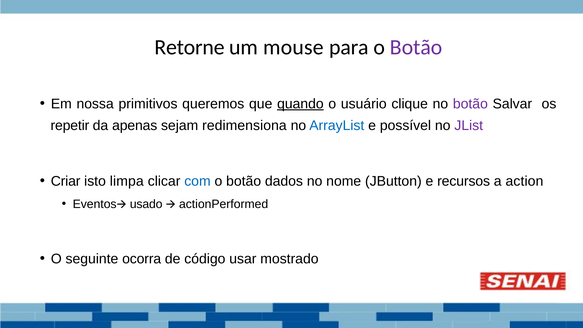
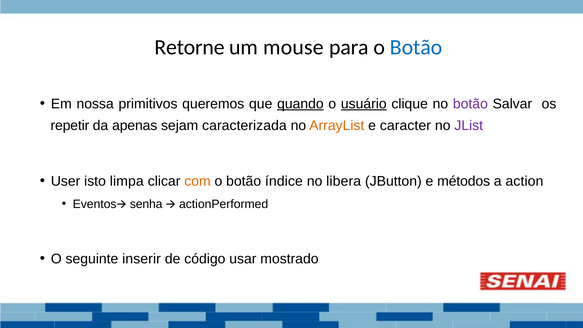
Botão colour: purple -> blue (416, 47)
usuário underline: none -> present (364, 104)
redimensiona: redimensiona -> caracterizada (244, 126)
ArrayList colour: blue -> orange (337, 126)
possível: possível -> caracter (405, 126)
Criar: Criar -> User (66, 181)
com colour: blue -> orange (197, 181)
dados: dados -> índice (284, 181)
nome: nome -> libera (344, 181)
recursos: recursos -> métodos (464, 181)
usado: usado -> senha (146, 204)
ocorra: ocorra -> inserir (142, 259)
